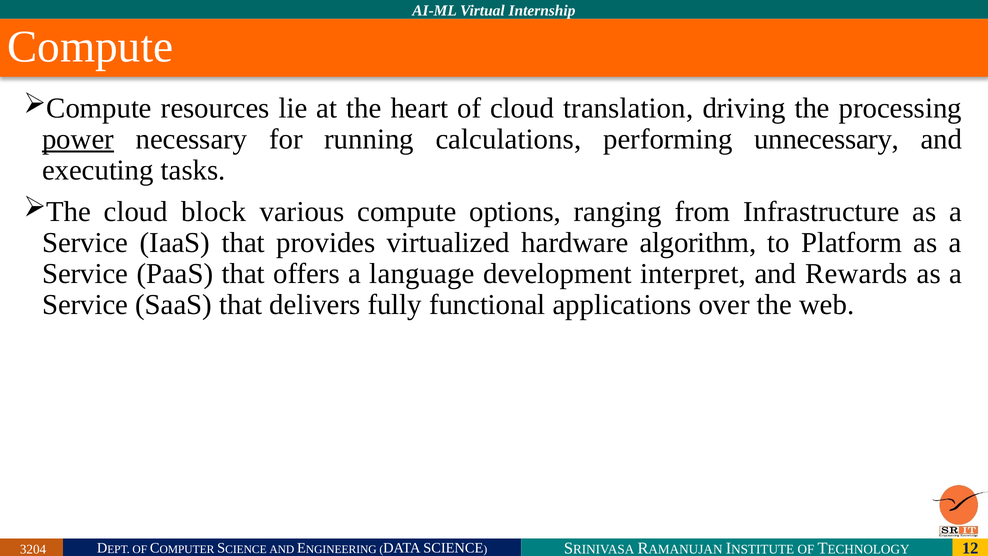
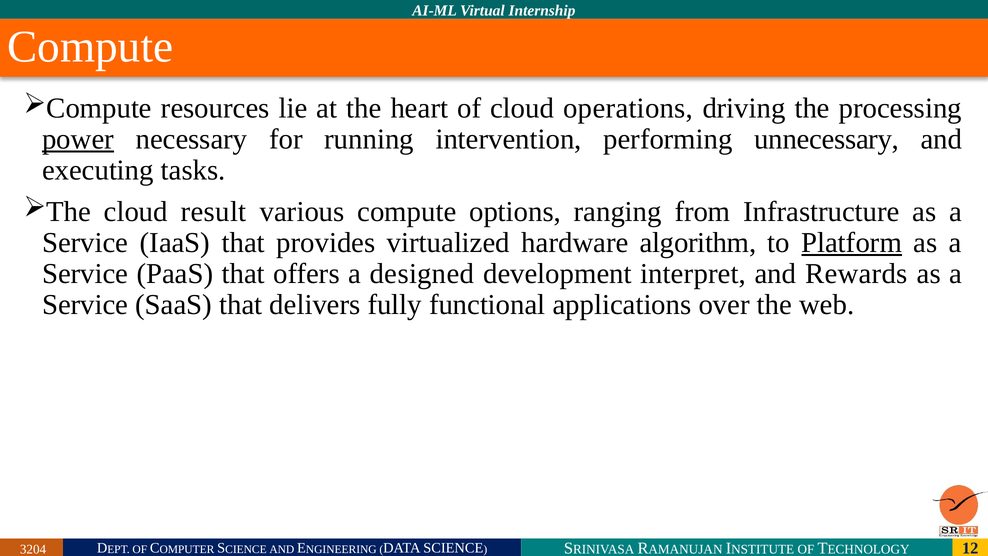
translation: translation -> operations (628, 108)
calculations: calculations -> intervention (509, 139)
block: block -> result (214, 211)
Platform underline: none -> present (852, 243)
language: language -> designed (422, 274)
